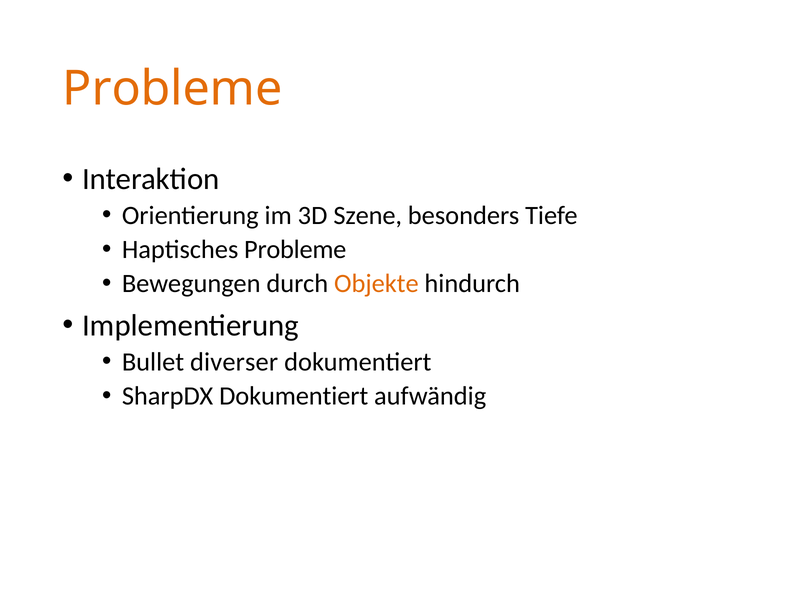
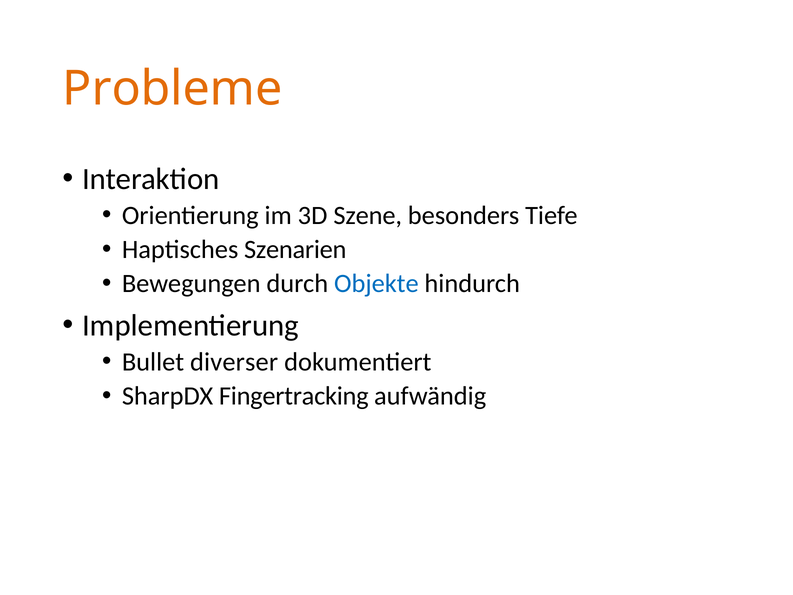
Haptisches Probleme: Probleme -> Szenarien (295, 249)
Objekte colour: orange -> blue (376, 283)
SharpDX Dokumentiert: Dokumentiert -> Fingertracking (294, 396)
